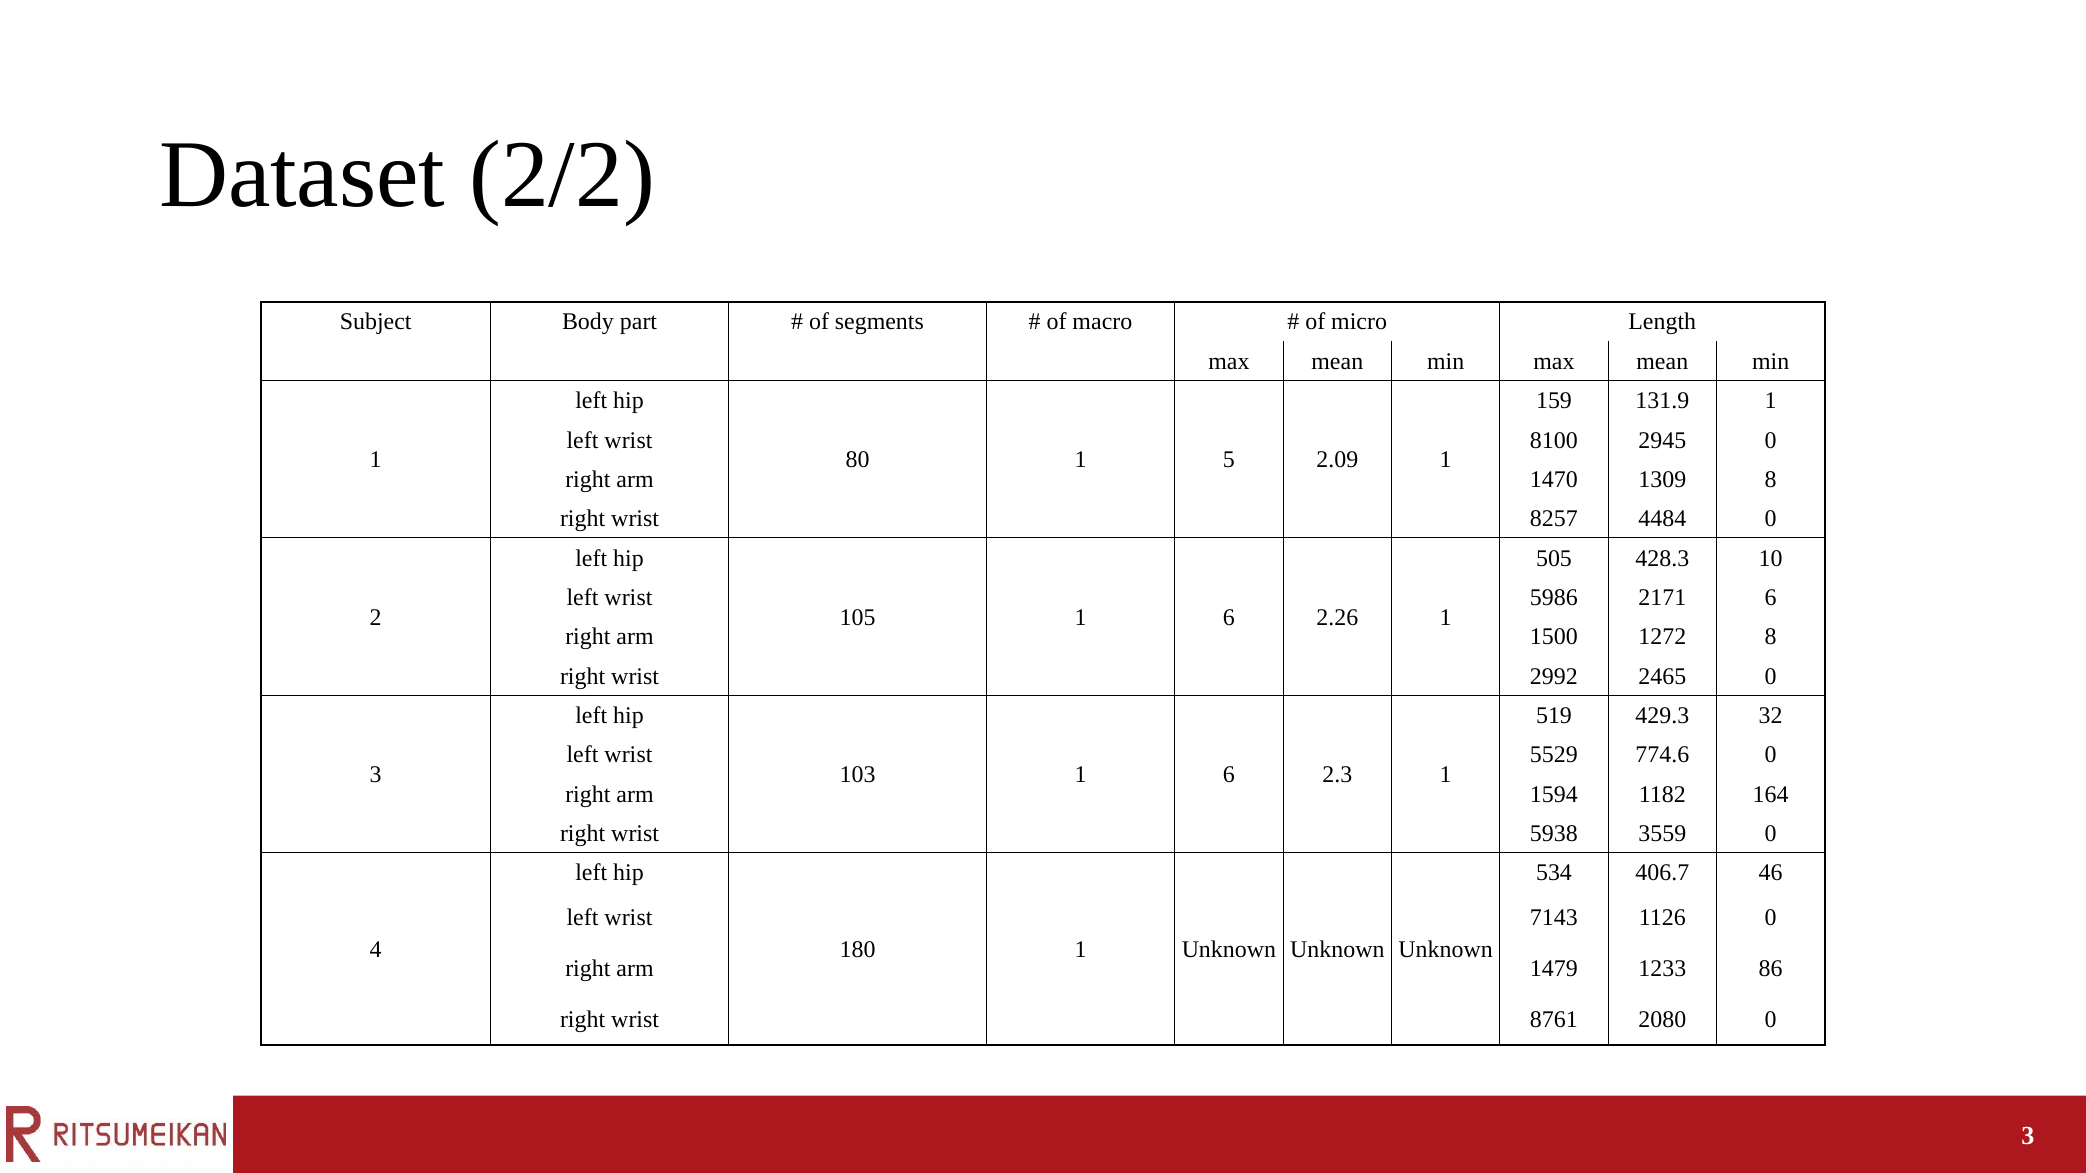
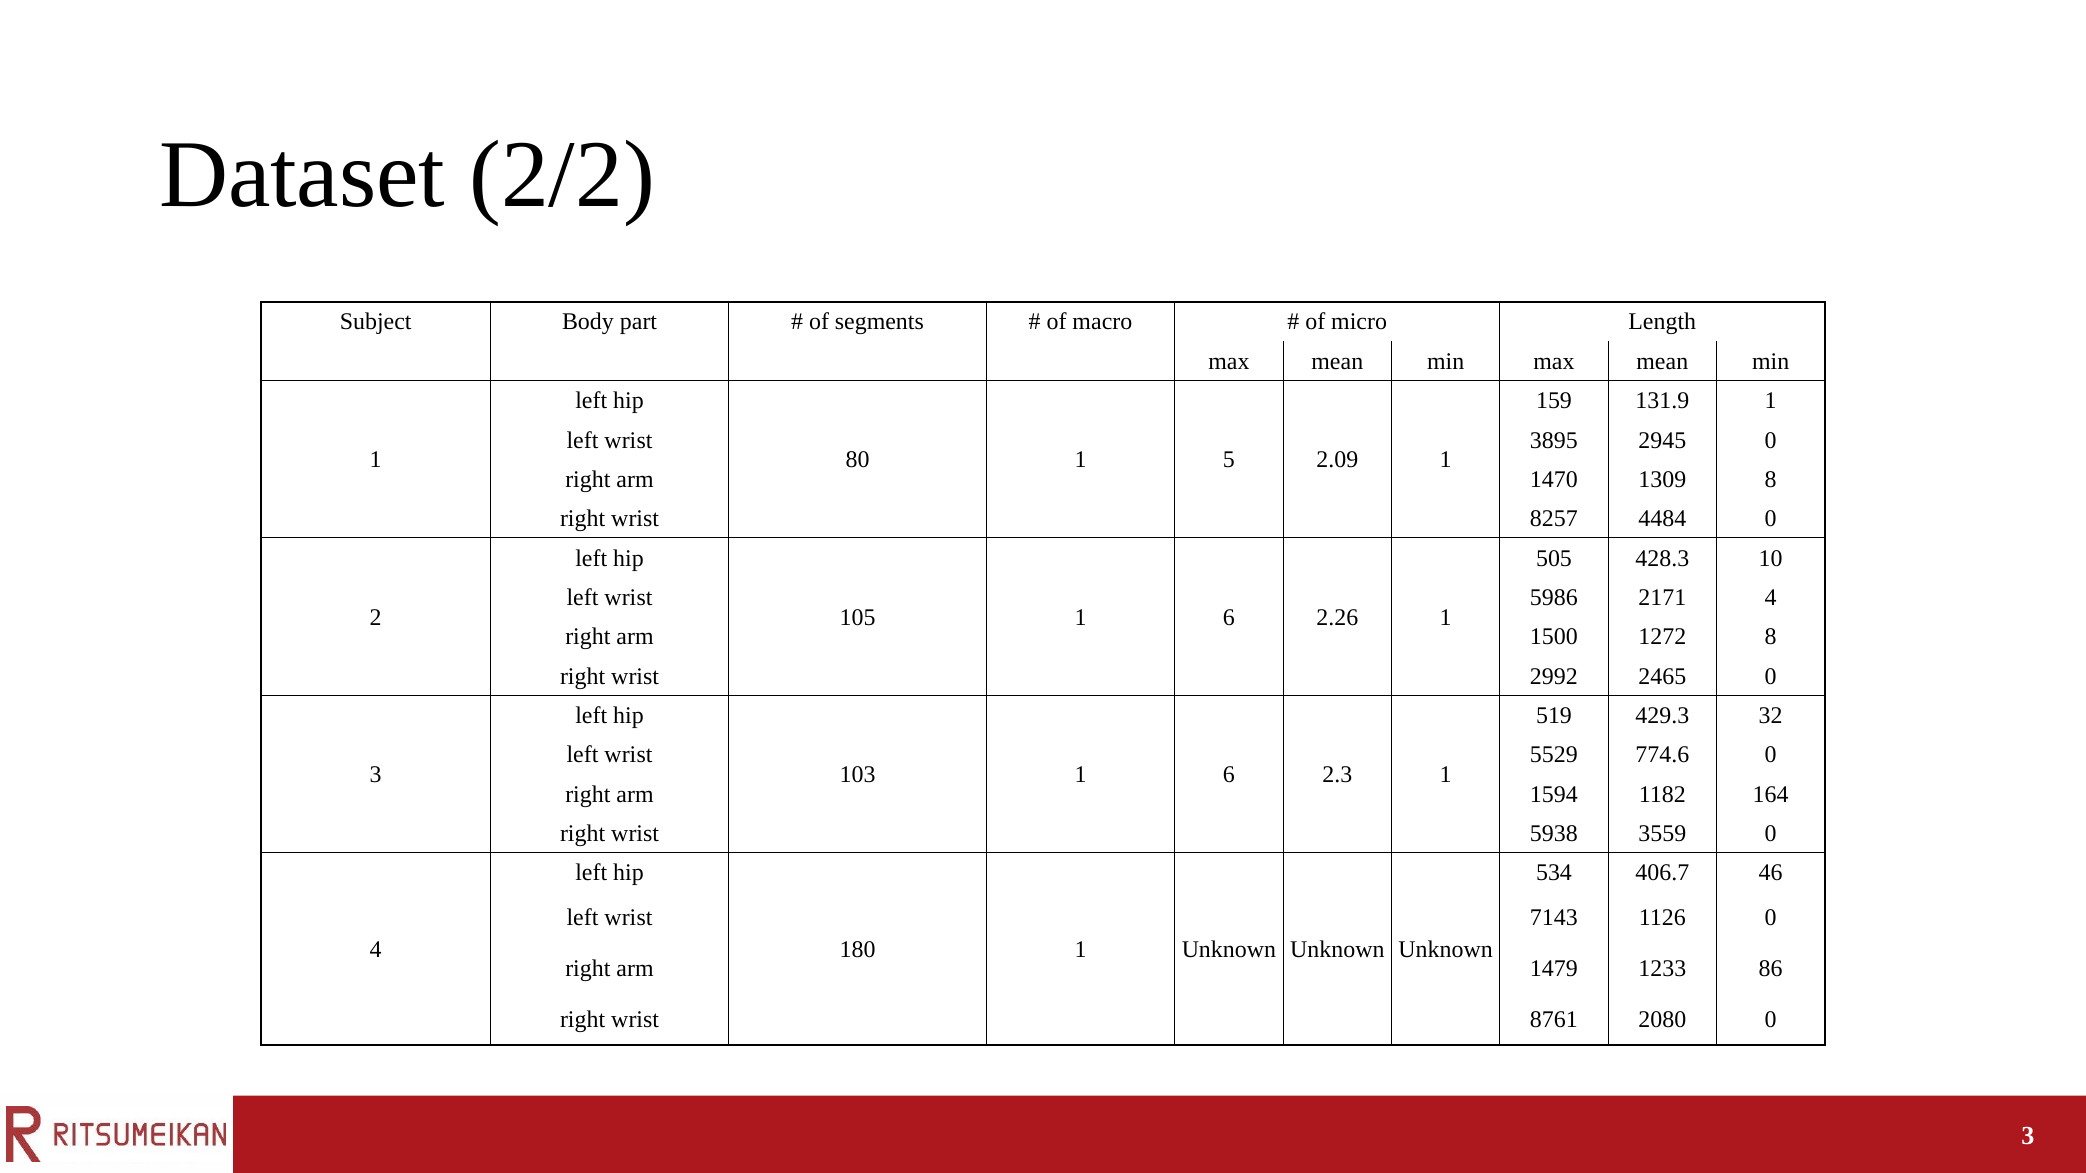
8100: 8100 -> 3895 (1554, 440)
2171 6: 6 -> 4 (1771, 598)
